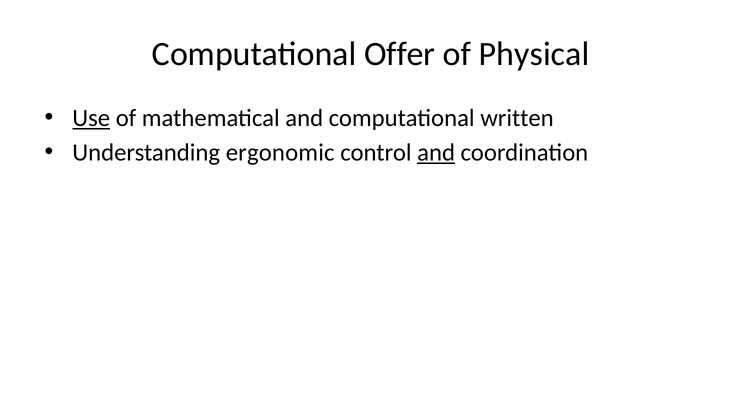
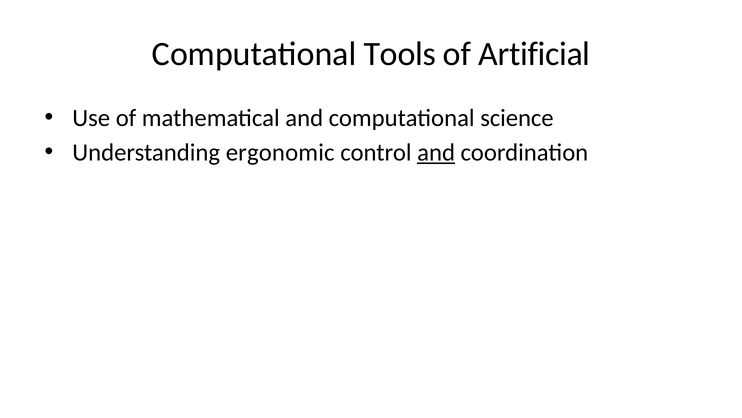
Offer: Offer -> Tools (400, 54)
Physical: Physical -> Artificial (534, 54)
Use underline: present -> none (91, 118)
written: written -> science (517, 118)
